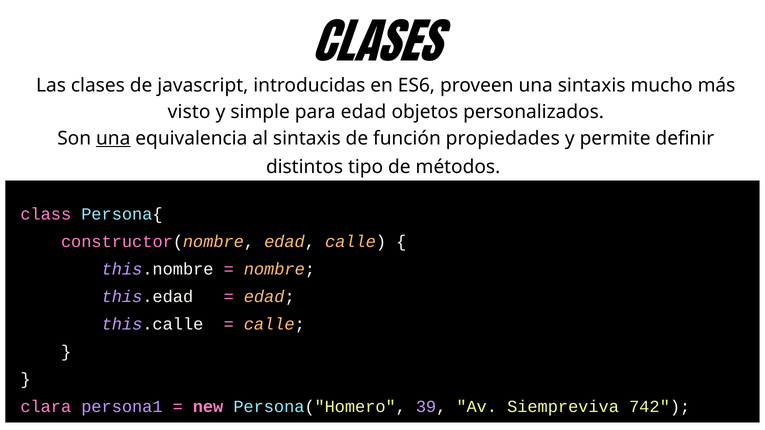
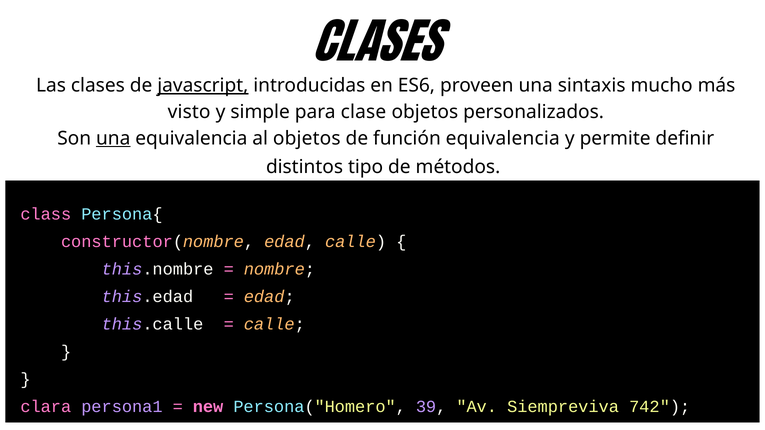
javascript underline: none -> present (203, 86)
para edad: edad -> clase (363, 112)
al sintaxis: sintaxis -> objetos (307, 138)
función propiedades: propiedades -> equivalencia (503, 138)
